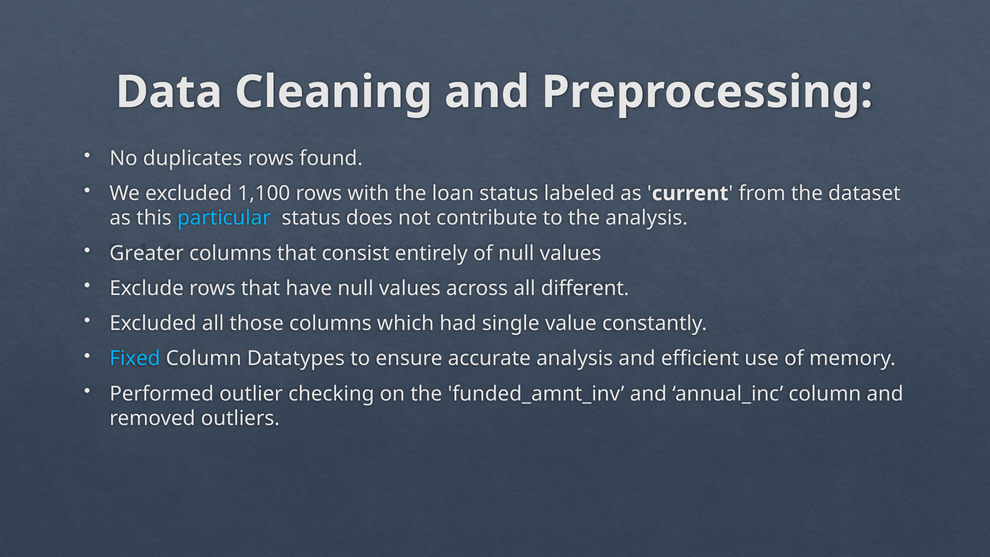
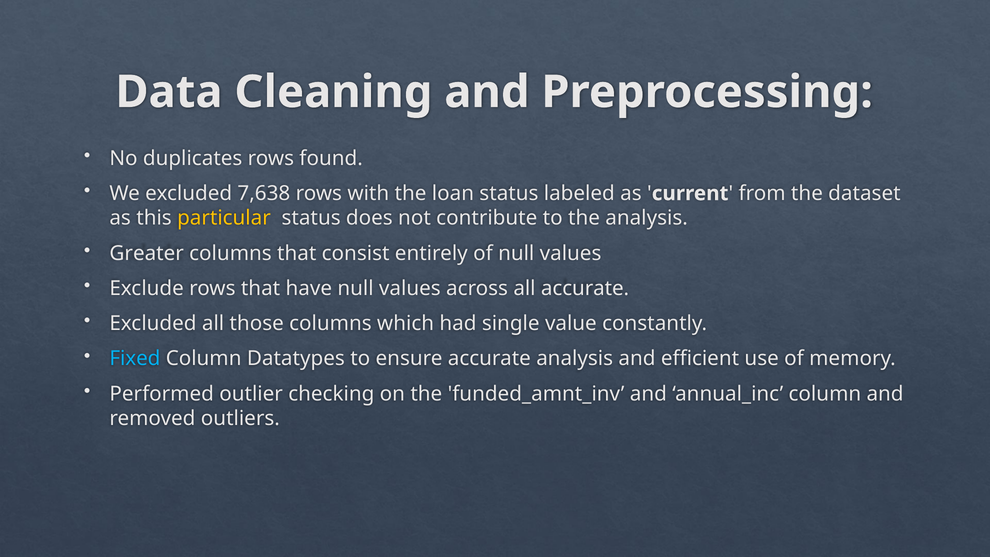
1,100: 1,100 -> 7,638 (264, 193)
particular colour: light blue -> yellow (224, 218)
all different: different -> accurate (585, 288)
